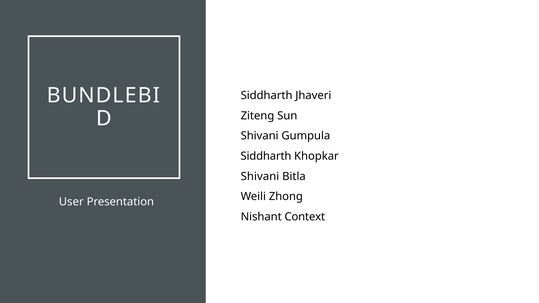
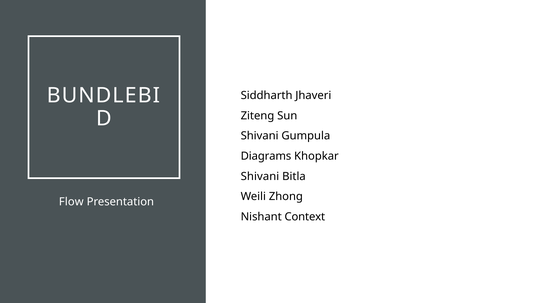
Siddharth: Siddharth -> Diagrams (266, 156)
User: User -> Flow (71, 202)
